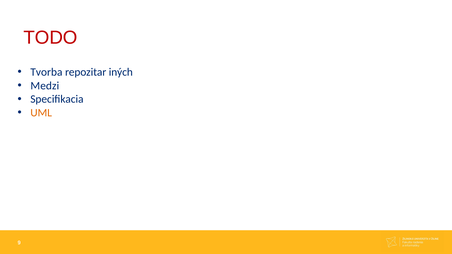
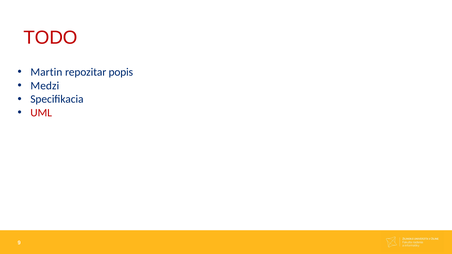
Tvorba: Tvorba -> Martin (46, 72)
iných: iných -> popis (121, 72)
UML colour: orange -> red (41, 113)
